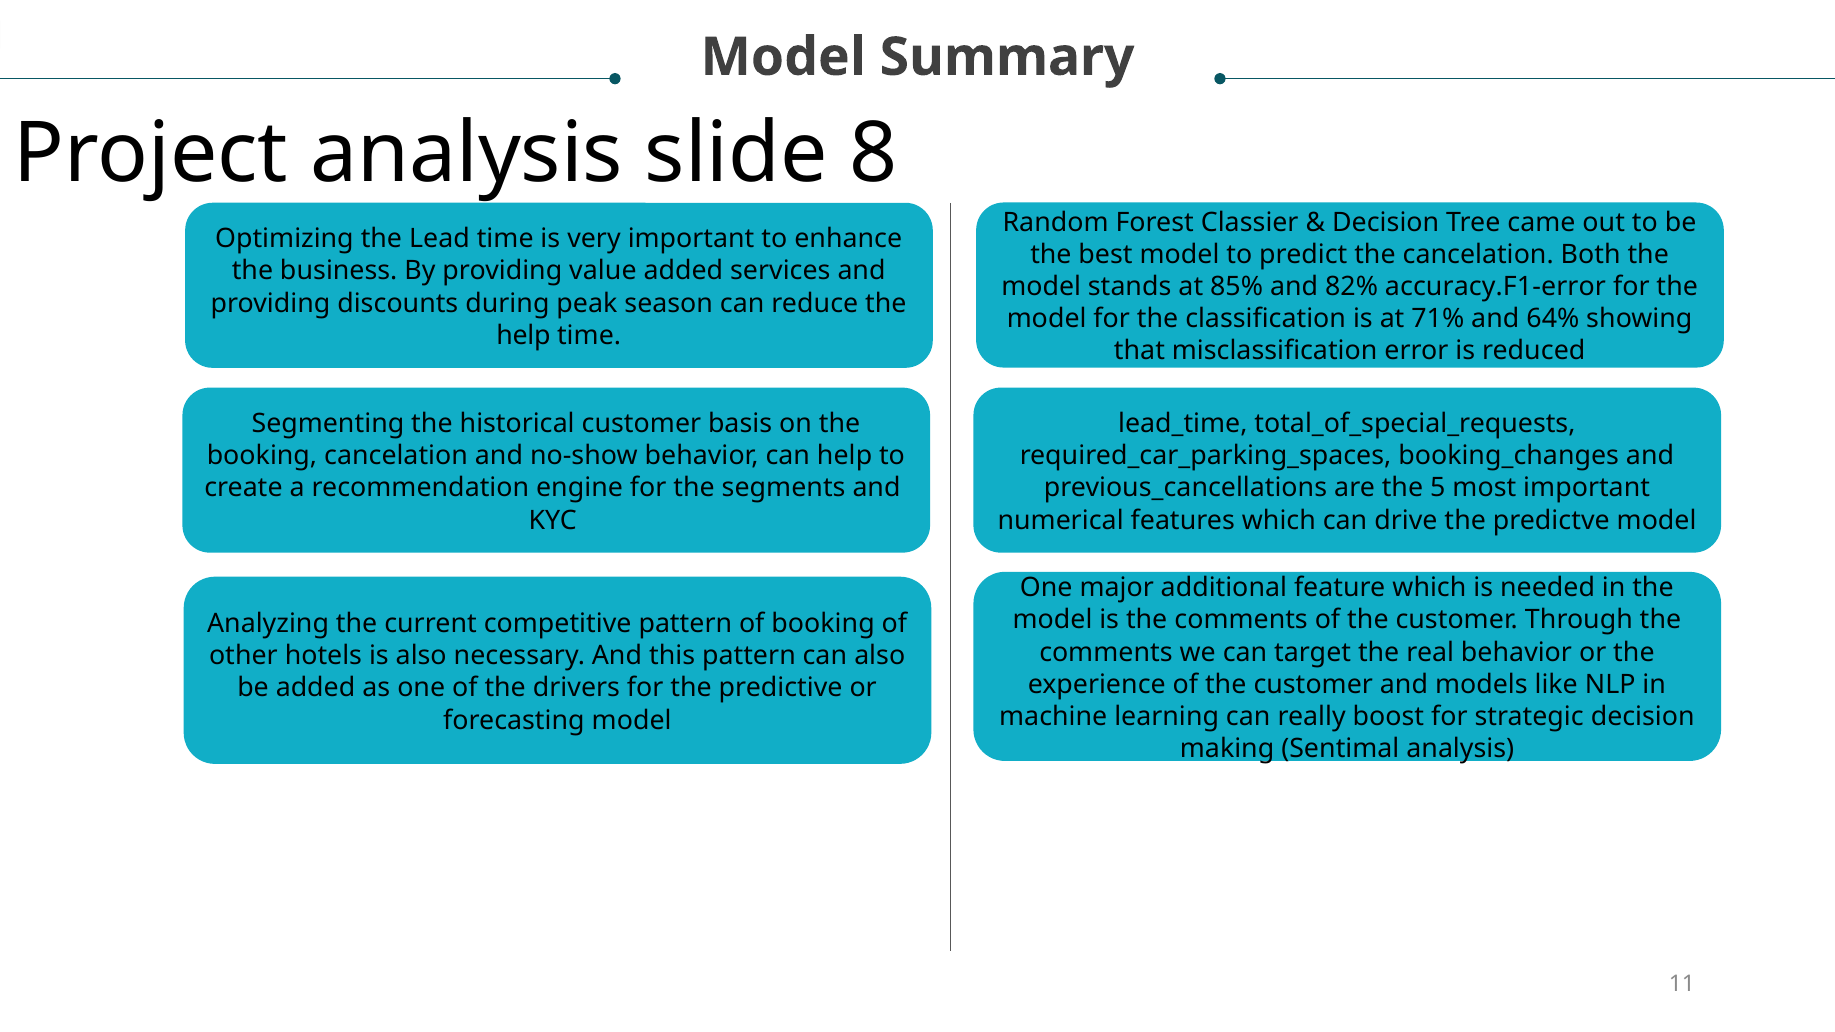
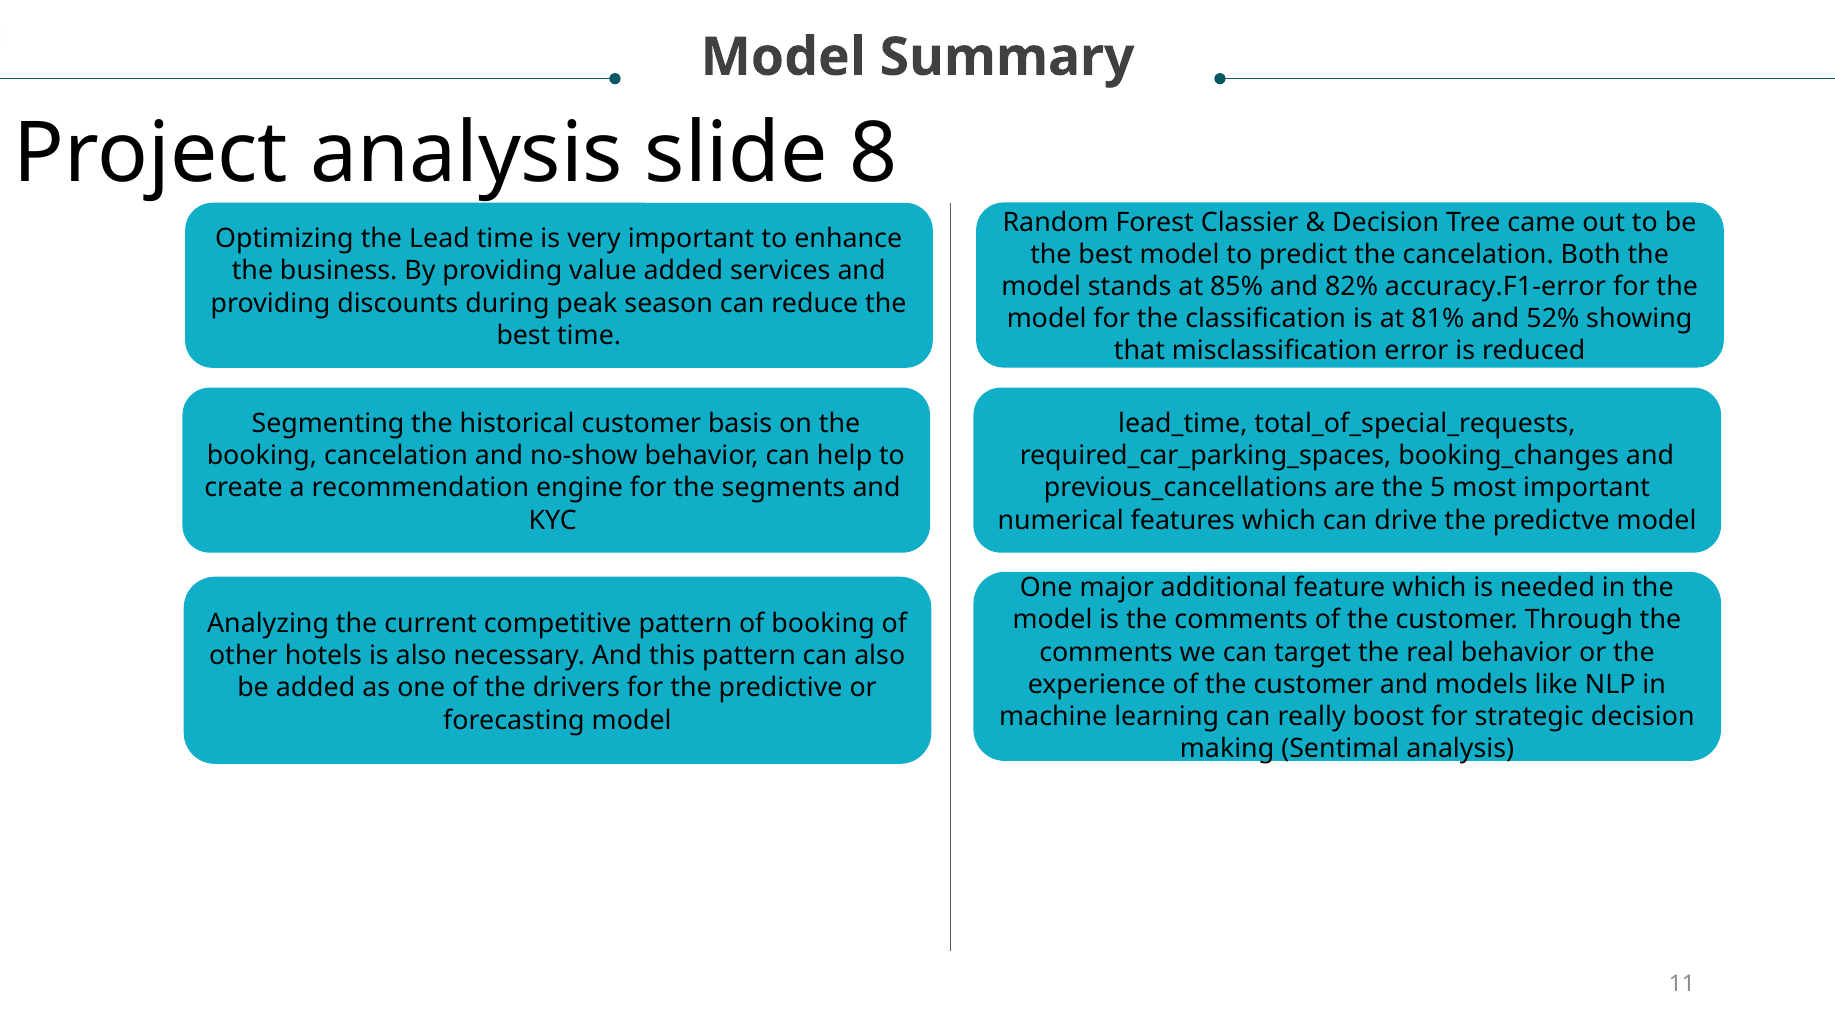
71%: 71% -> 81% (1438, 319)
64%: 64% -> 52% (1553, 319)
help: help -> best (523, 335)
